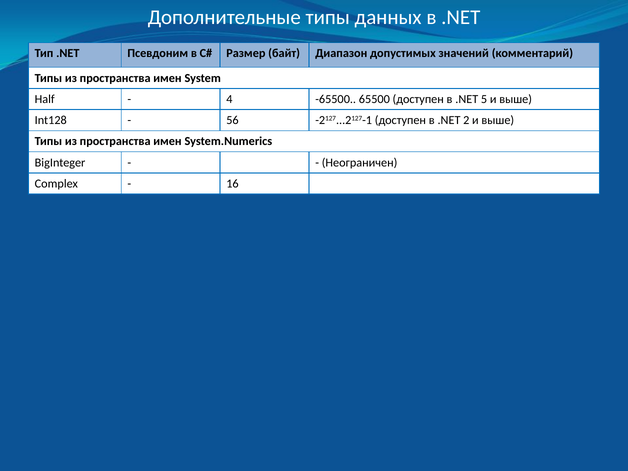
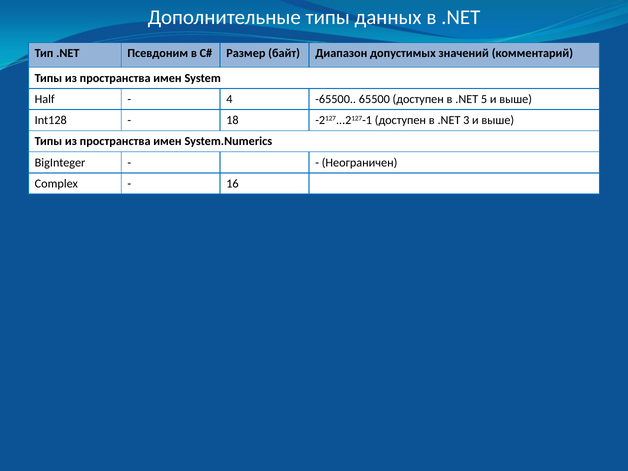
56: 56 -> 18 (232, 120)
2: 2 -> 3 (466, 120)
